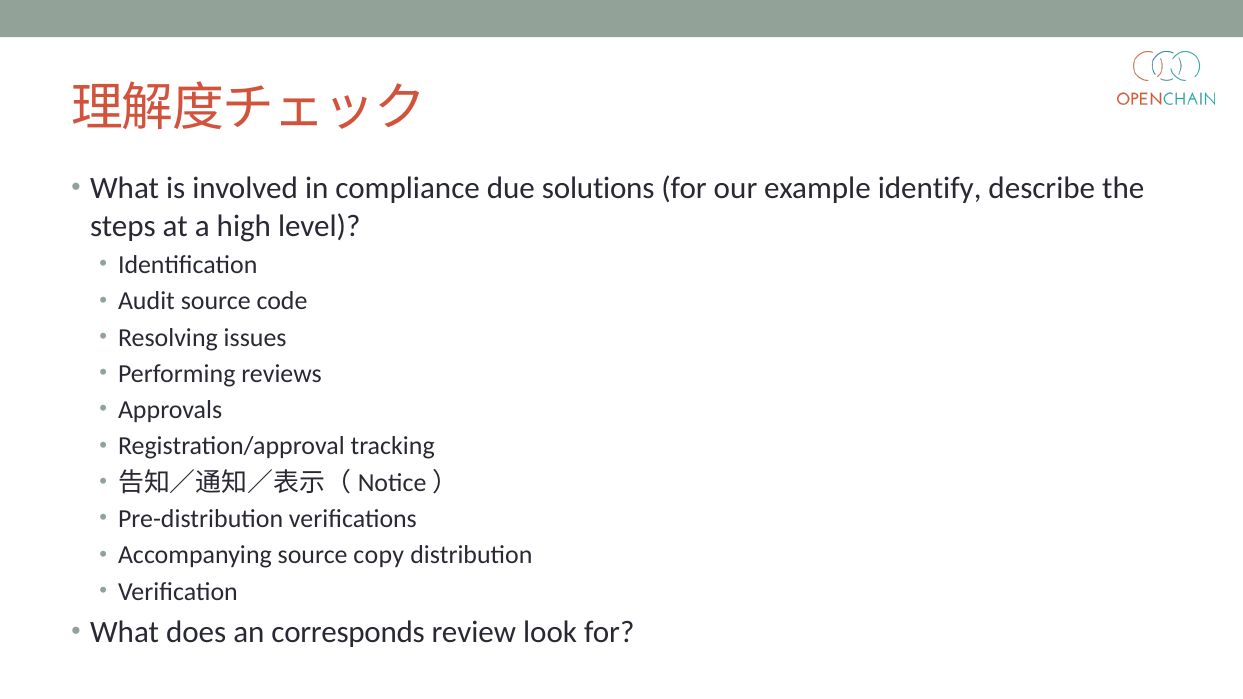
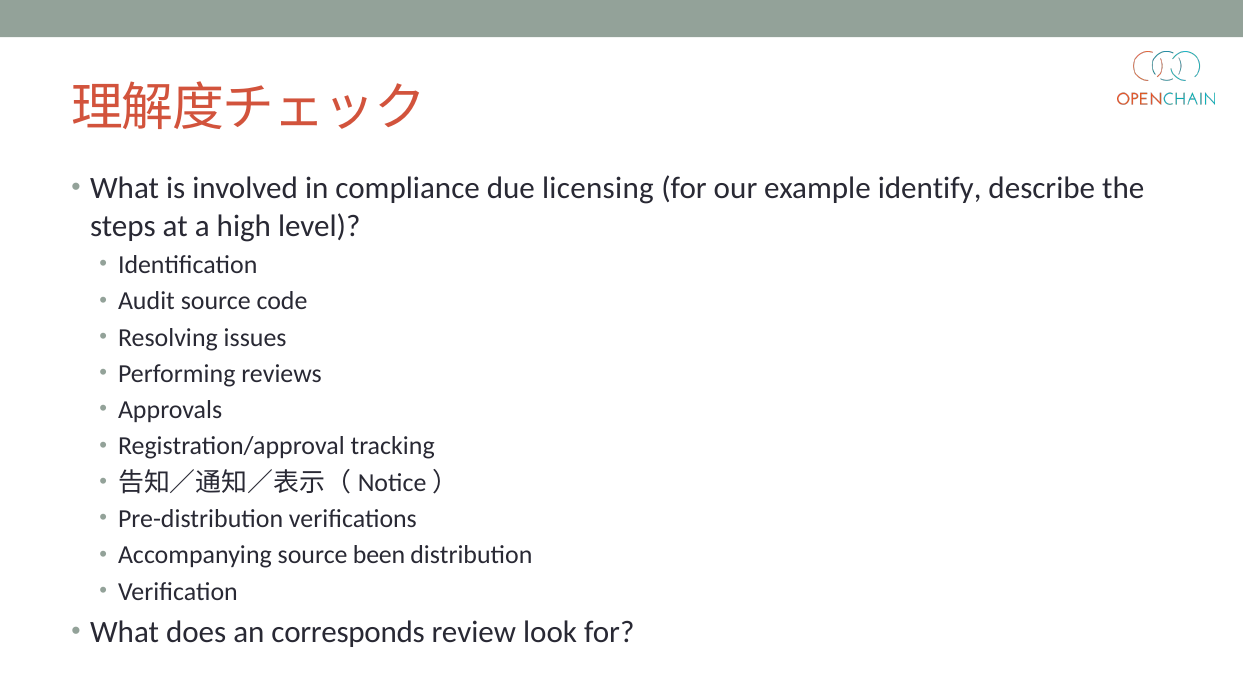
solutions: solutions -> licensing (598, 189)
copy: copy -> been (379, 555)
